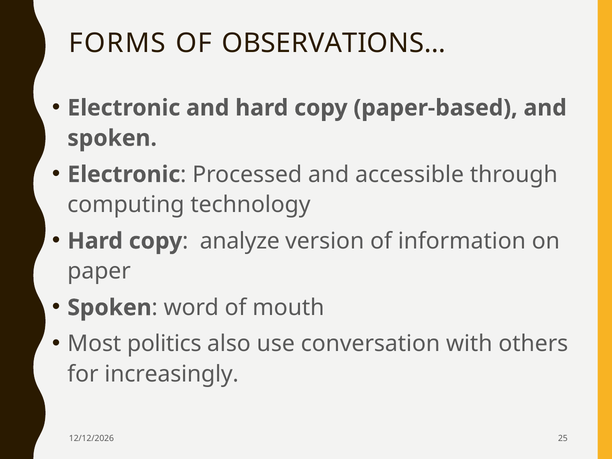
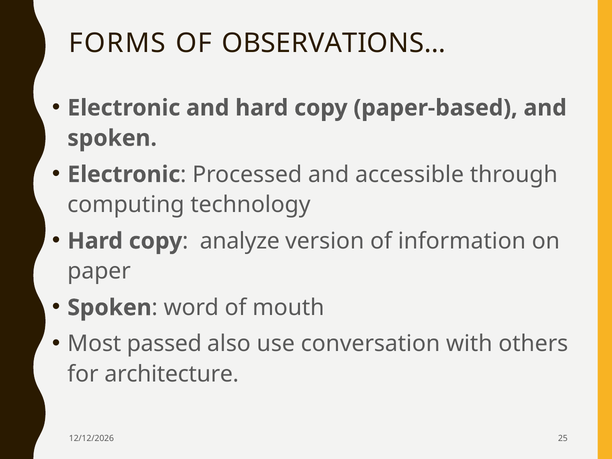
politics: politics -> passed (164, 344)
increasingly: increasingly -> architecture (172, 374)
